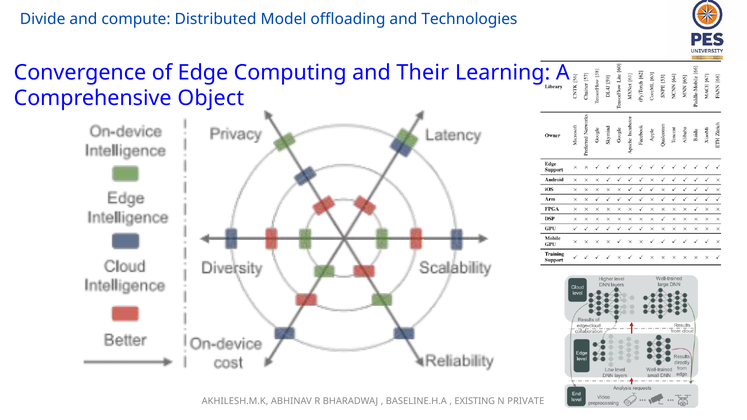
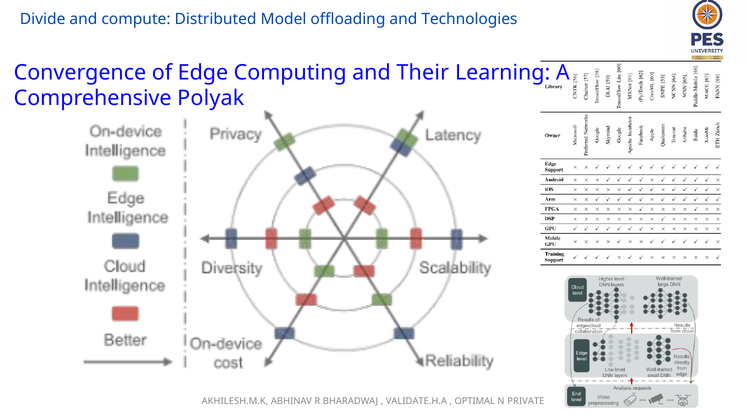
Object: Object -> Polyak (211, 98)
BASELINE.H.A: BASELINE.H.A -> VALIDATE.H.A (416, 401)
EXISTING: EXISTING -> OPTIMAL (475, 401)
